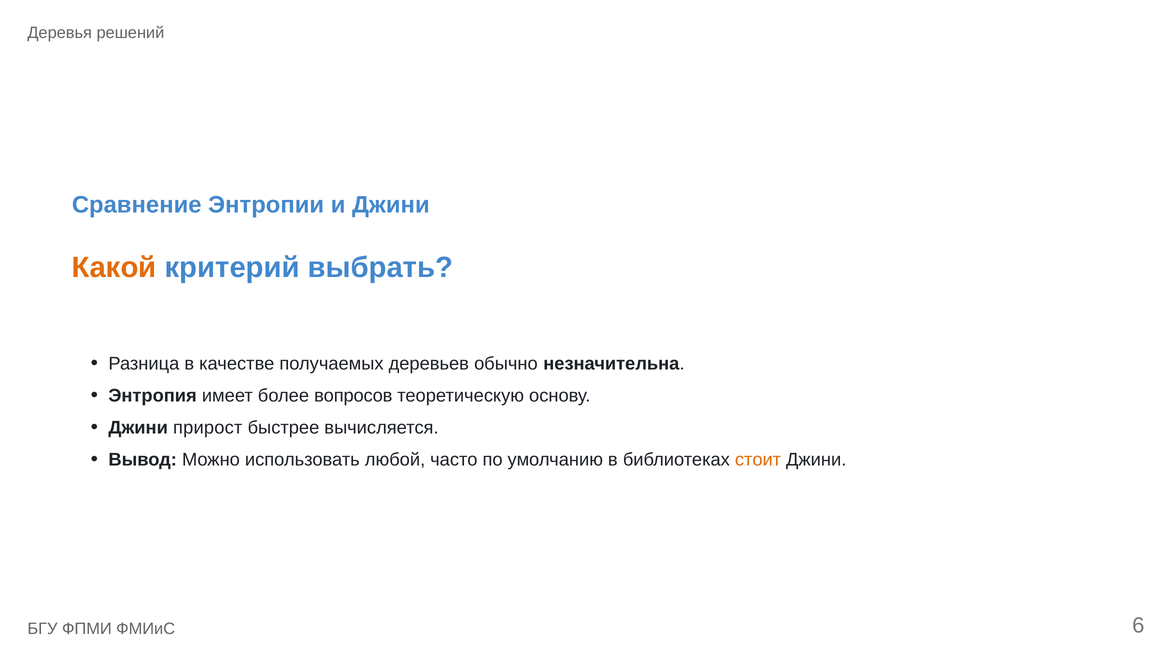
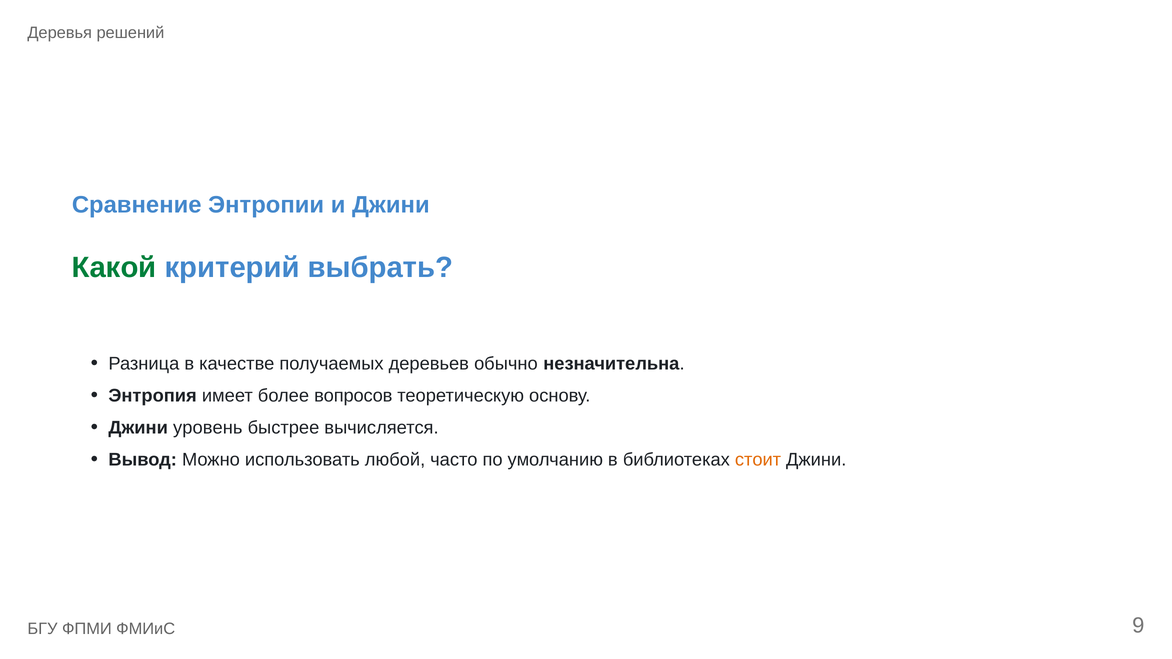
Какой colour: orange -> green (114, 268)
прирост: прирост -> уровень (208, 428)
6: 6 -> 9 (1138, 626)
